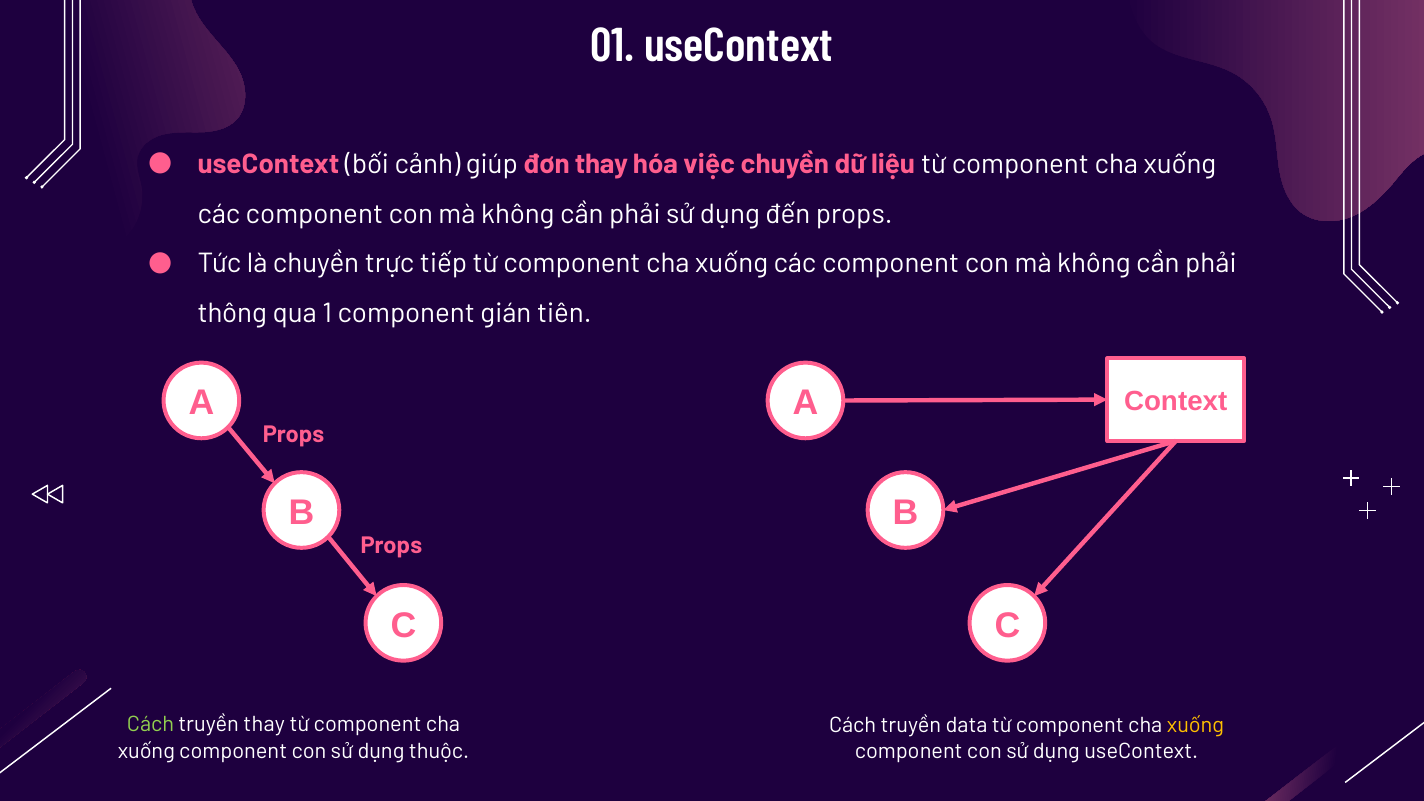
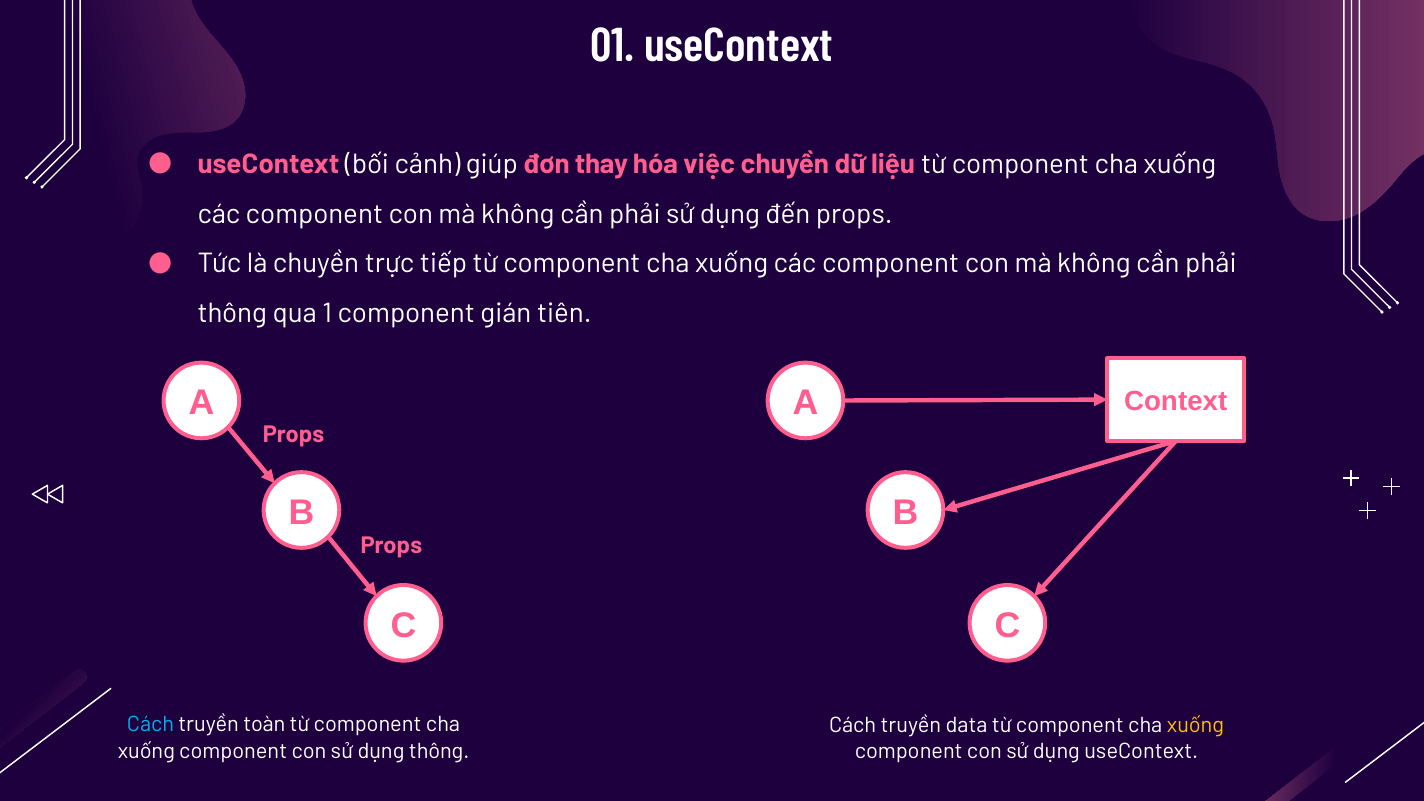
Cách colour: light green -> light blue (150, 725)
truyền thay: thay -> toàn (264, 725)
dụng thuộc: thuộc -> thông (439, 751)
